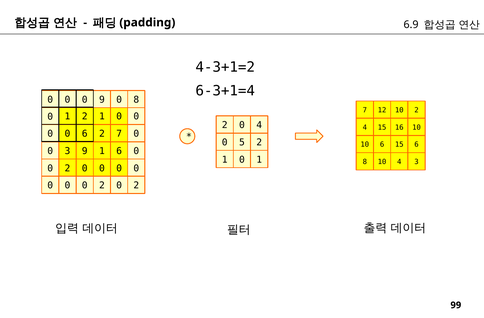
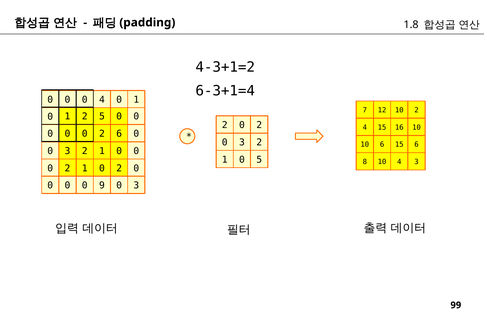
6.9: 6.9 -> 1.8 (411, 25)
0 9: 9 -> 4 (102, 100)
0 8: 8 -> 1 (136, 100)
1 2 1: 1 -> 5 (102, 117)
2 0 4: 4 -> 2 (259, 125)
6: 6 -> 0 (85, 134)
2 7: 7 -> 6 (119, 134)
5: 5 -> 3 (242, 142)
9: 9 -> 2 (85, 151)
6: 6 -> 0 (119, 151)
0 1: 1 -> 5 (259, 160)
0: 0 -> 1 (85, 168)
0: 0 -> 2 (119, 168)
0 0 2: 2 -> 9 (102, 185)
2: 2 -> 3 (136, 185)
